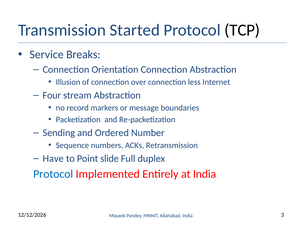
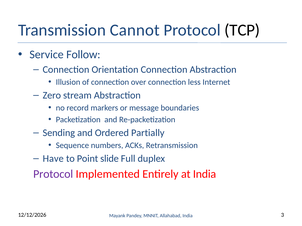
Started: Started -> Cannot (135, 30)
Breaks: Breaks -> Follow (83, 55)
Four: Four -> Zero (52, 96)
Number: Number -> Partially (148, 133)
Protocol colour: blue -> purple (53, 174)
